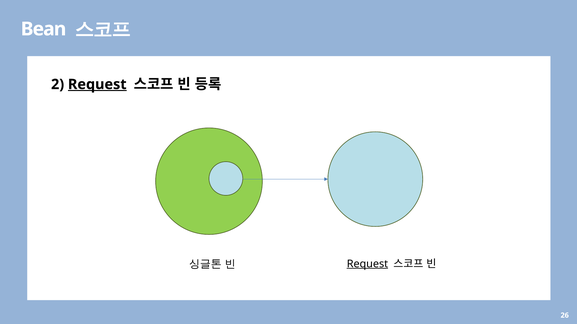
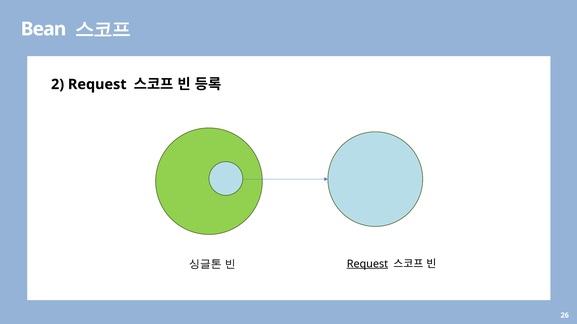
Request underline: present -> none (97, 84)
